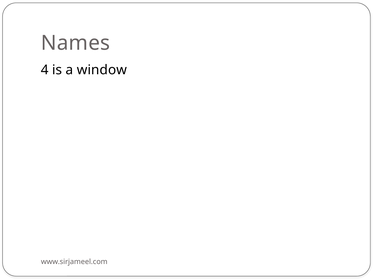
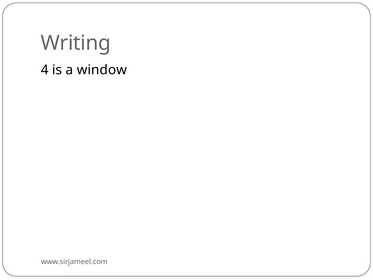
Names: Names -> Writing (76, 43)
